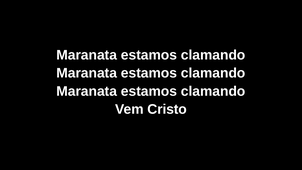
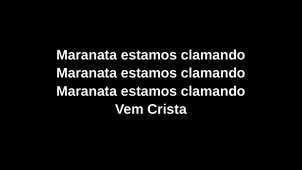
Cristo: Cristo -> Crista (167, 109)
